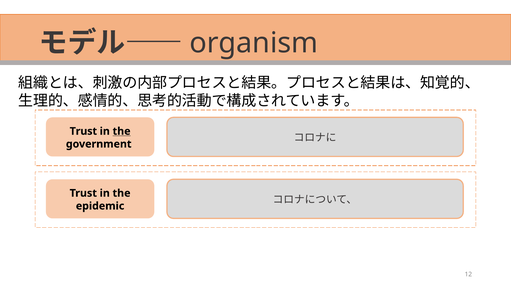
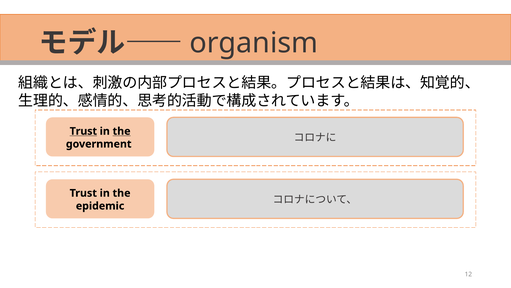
Trust underline: none -> present (83, 131)
